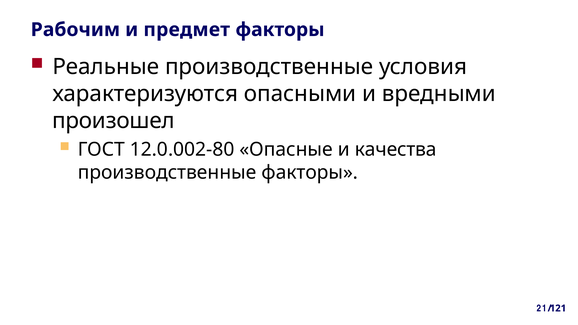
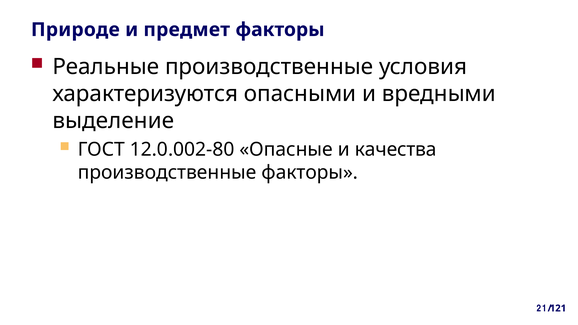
Рабочим: Рабочим -> Природе (75, 30)
произошел: произошел -> выделение (113, 121)
